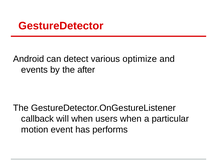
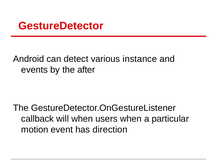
optimize: optimize -> instance (140, 59)
performs: performs -> direction (110, 129)
